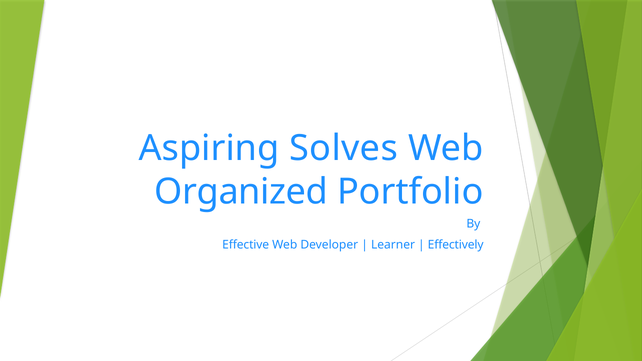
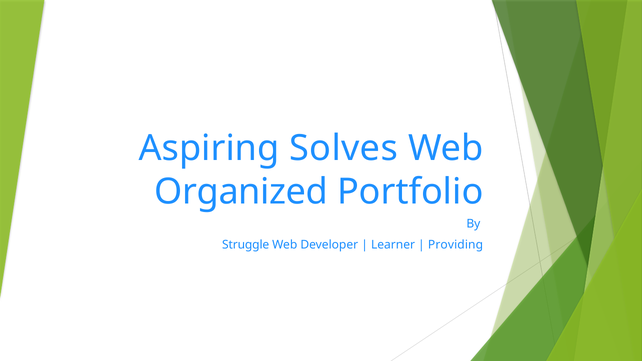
Effective: Effective -> Struggle (246, 245)
Effectively: Effectively -> Providing (456, 245)
